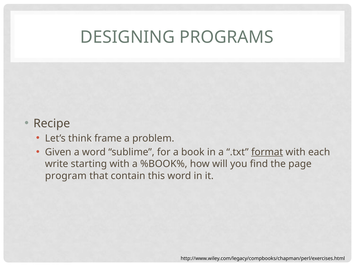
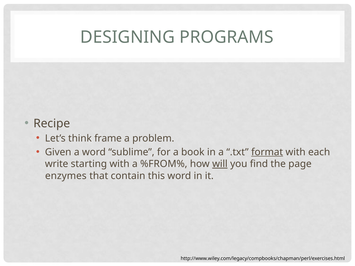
%BOOK%: %BOOK% -> %FROM% (164, 164)
will underline: none -> present (220, 164)
program: program -> enzymes (66, 176)
